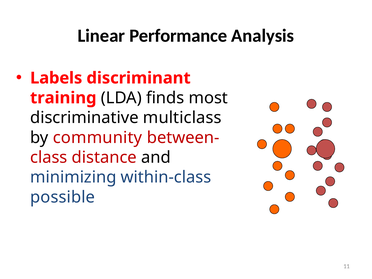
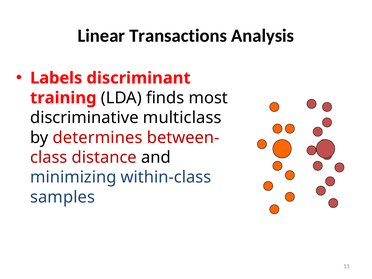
Performance: Performance -> Transactions (178, 36)
community: community -> determines (98, 138)
possible: possible -> samples (63, 197)
